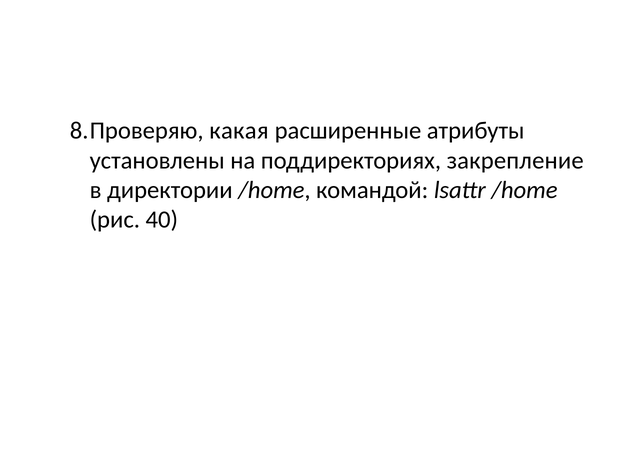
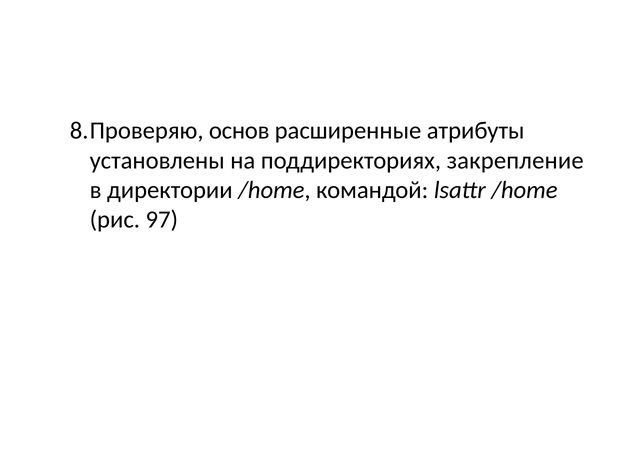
какая: какая -> основ (239, 131)
40: 40 -> 97 (162, 220)
